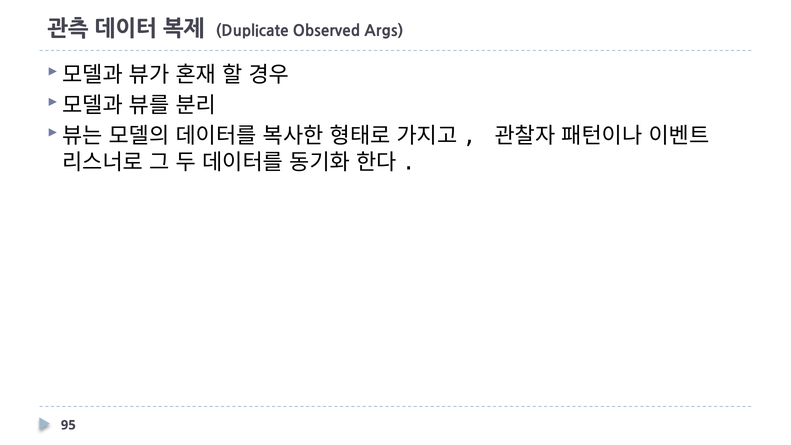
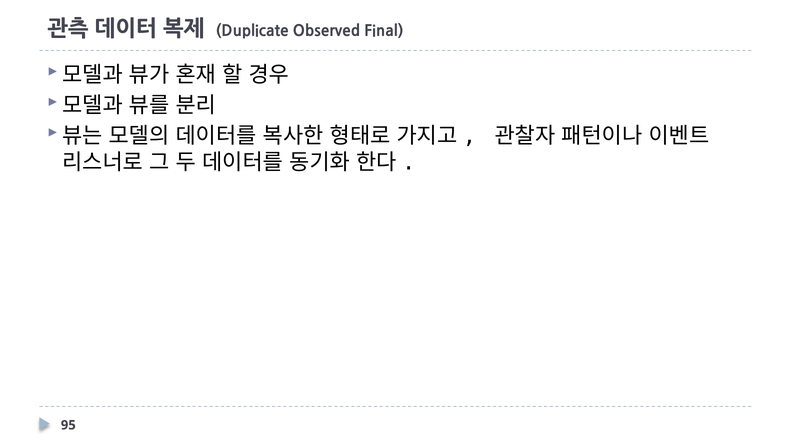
Args: Args -> Final (384, 31)
